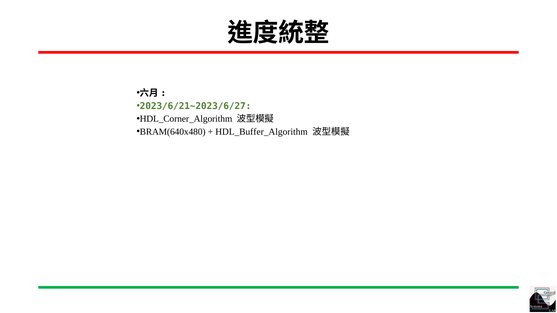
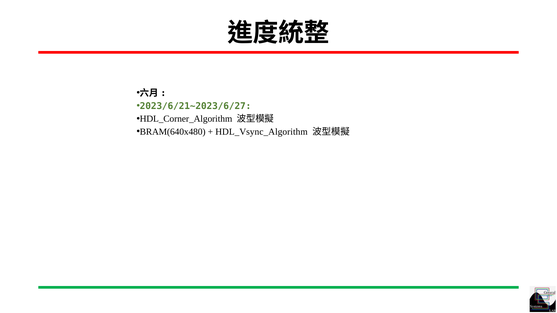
HDL_Buffer_Algorithm: HDL_Buffer_Algorithm -> HDL_Vsync_Algorithm (262, 132)
